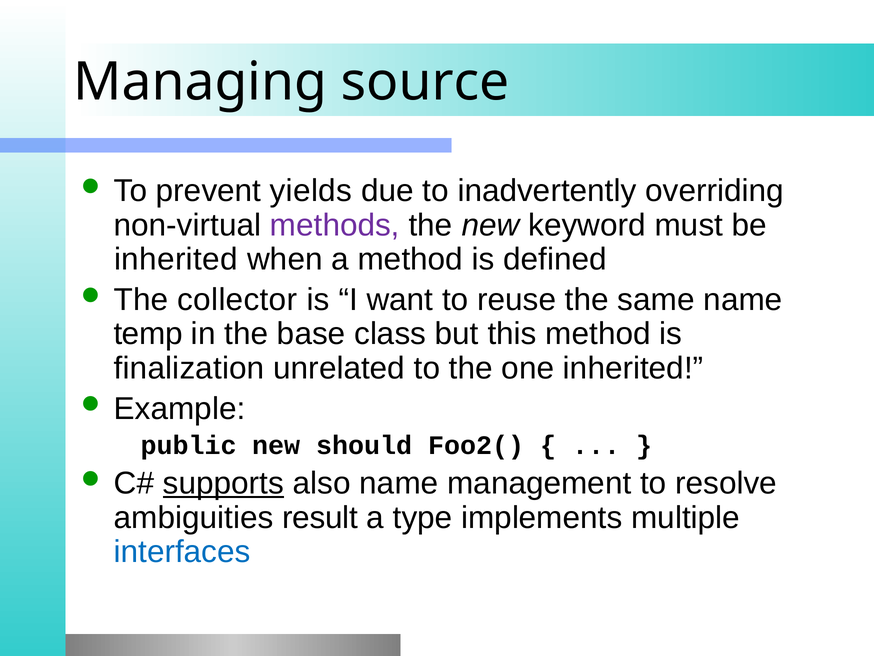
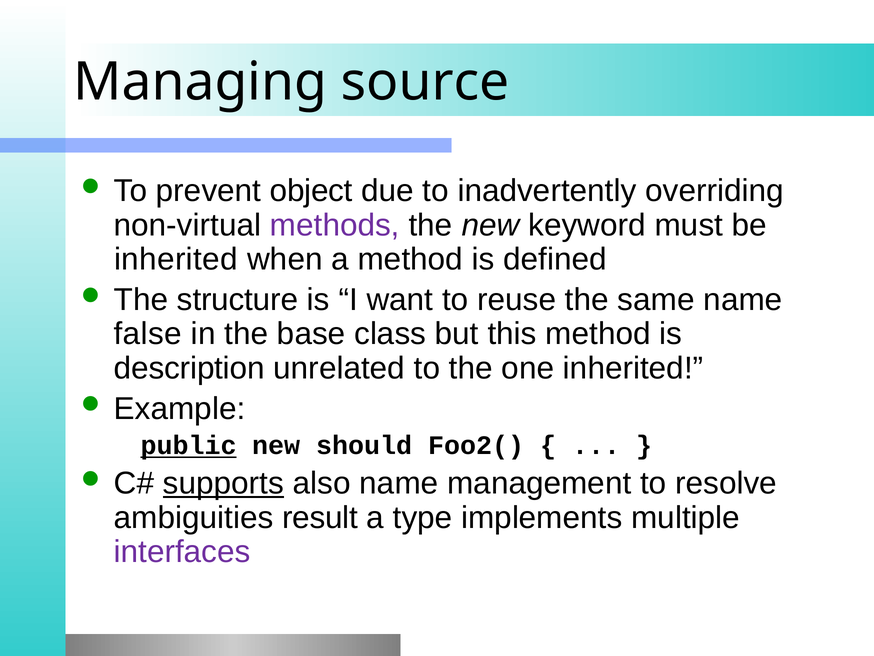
yields: yields -> object (311, 191)
collector: collector -> structure (238, 300)
temp: temp -> false (148, 334)
finalization: finalization -> description (189, 368)
public underline: none -> present (189, 445)
interfaces colour: blue -> purple (182, 551)
